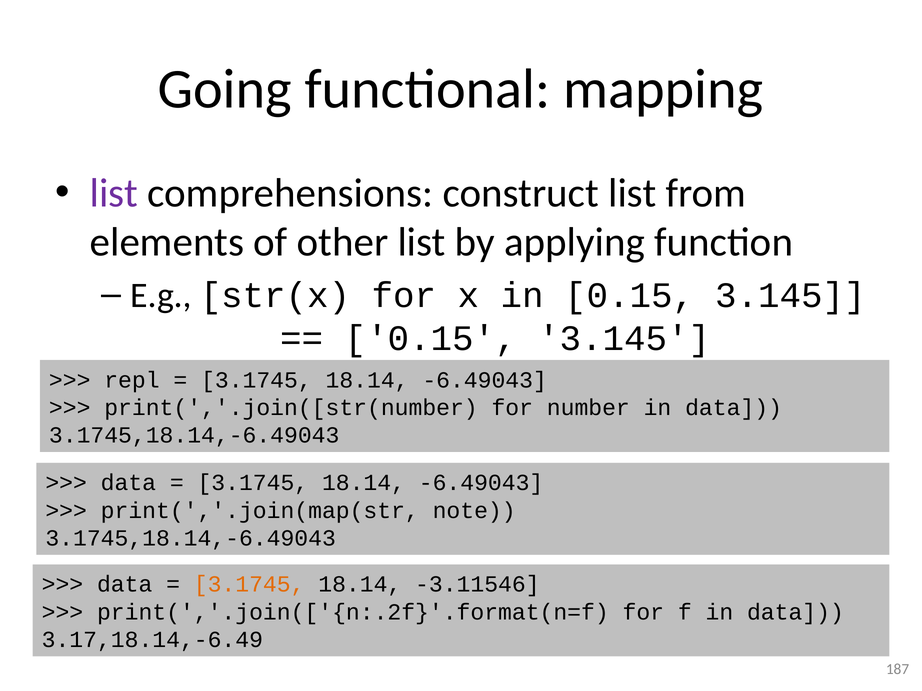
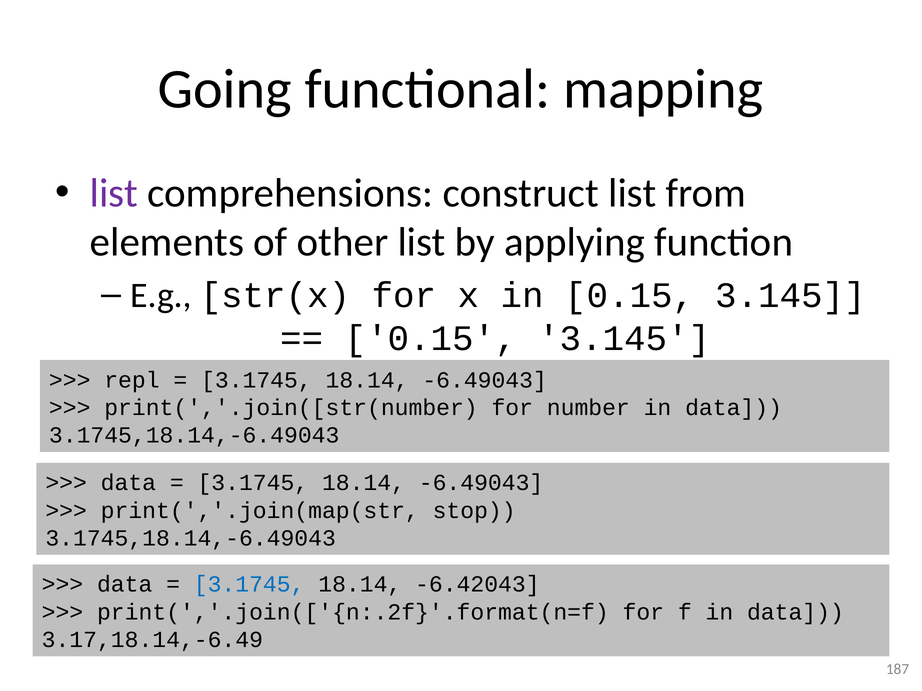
note: note -> stop (474, 511)
3.1745 colour: orange -> blue (249, 585)
-3.11546: -3.11546 -> -6.42043 (477, 585)
